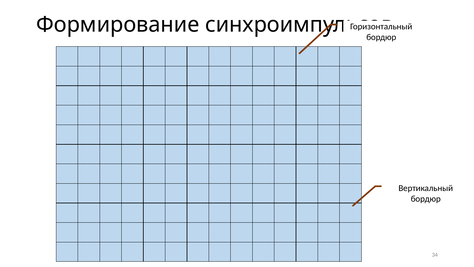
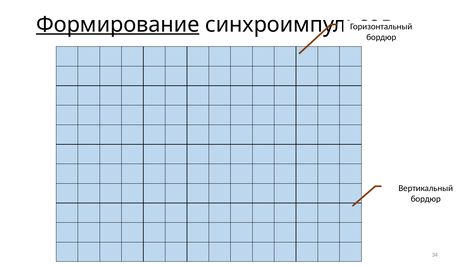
Формирование underline: none -> present (118, 25)
